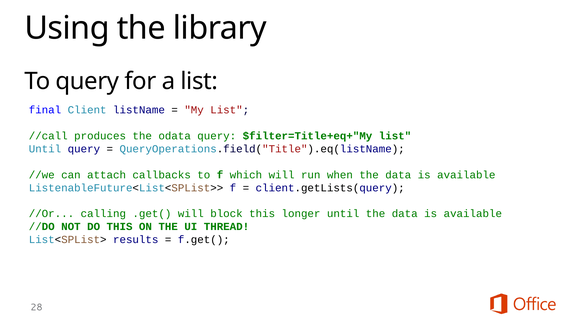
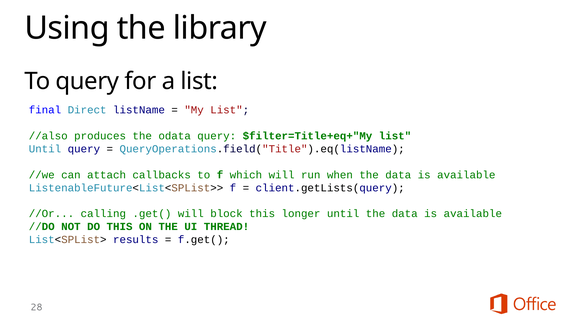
Client: Client -> Direct (87, 110)
//call: //call -> //also (48, 136)
